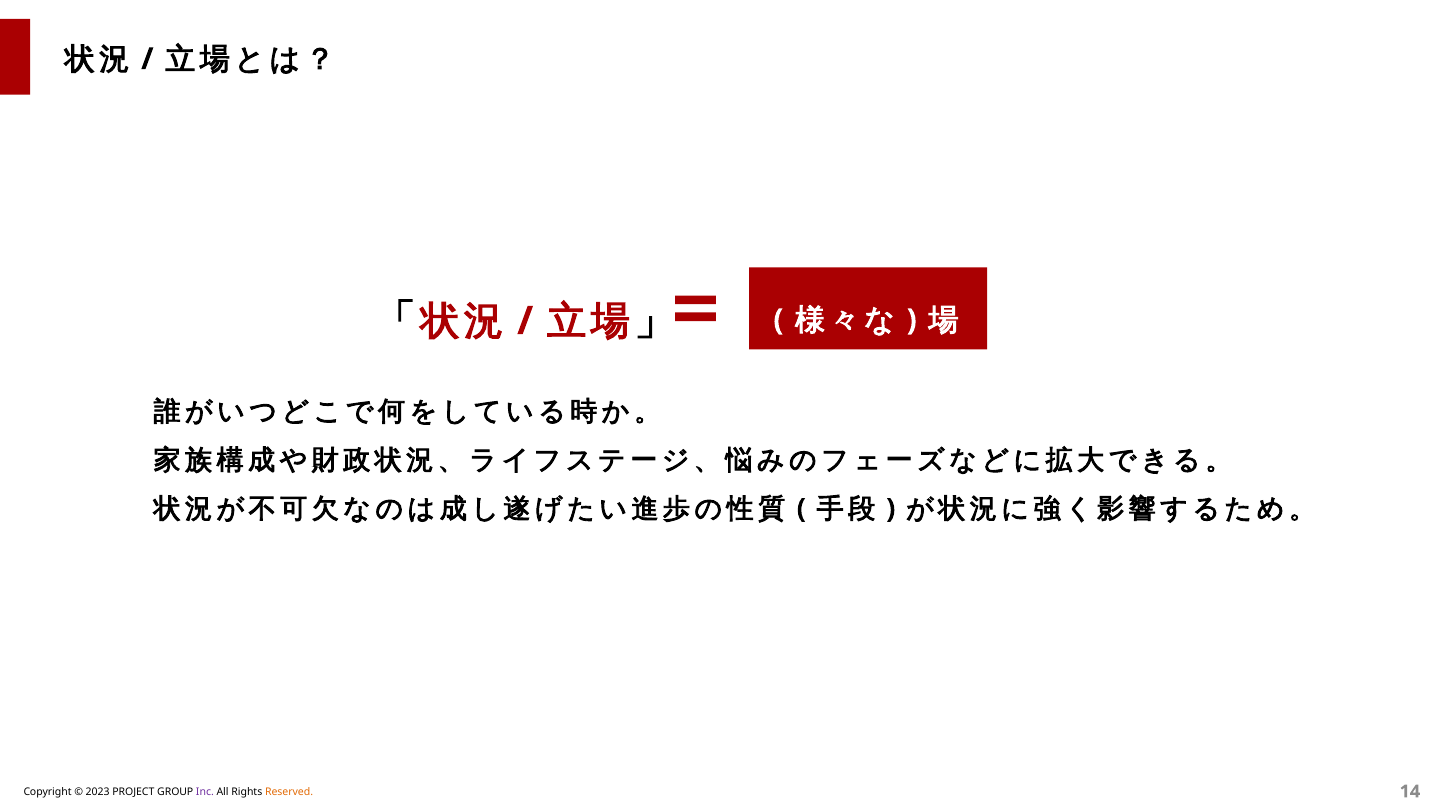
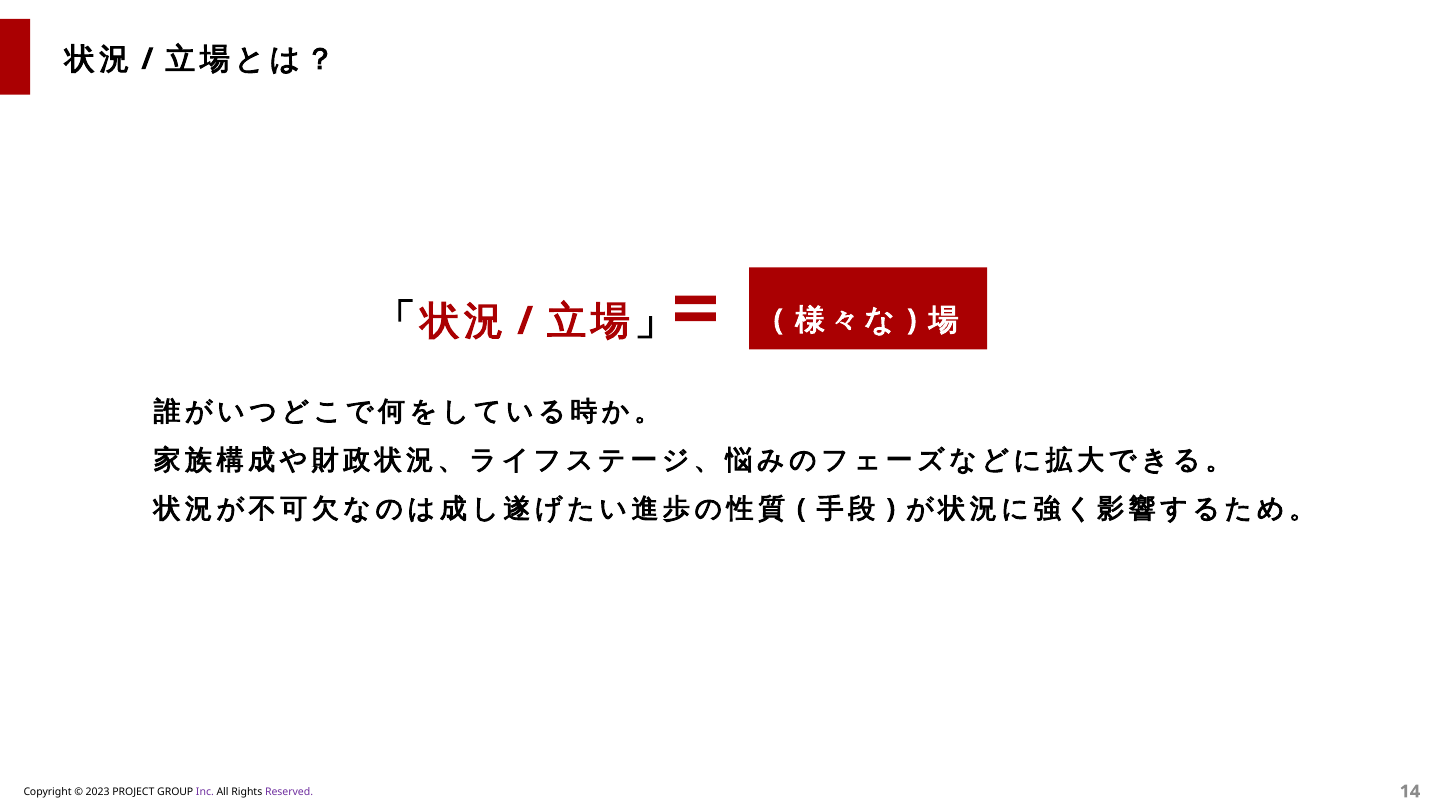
Reserved colour: orange -> purple (289, 792)
